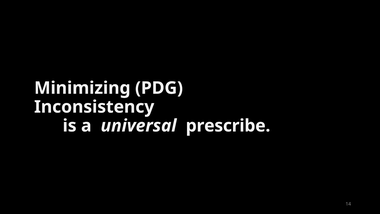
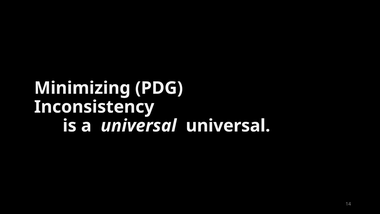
universal prescribe: prescribe -> universal (228, 126)
